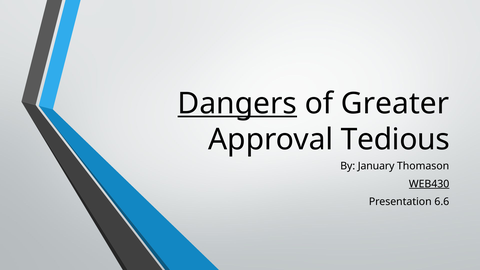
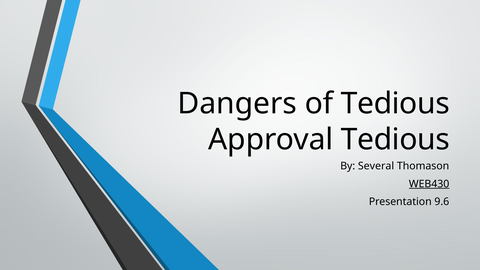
Dangers underline: present -> none (237, 104)
of Greater: Greater -> Tedious (395, 104)
January: January -> Several (376, 166)
6.6: 6.6 -> 9.6 (442, 202)
